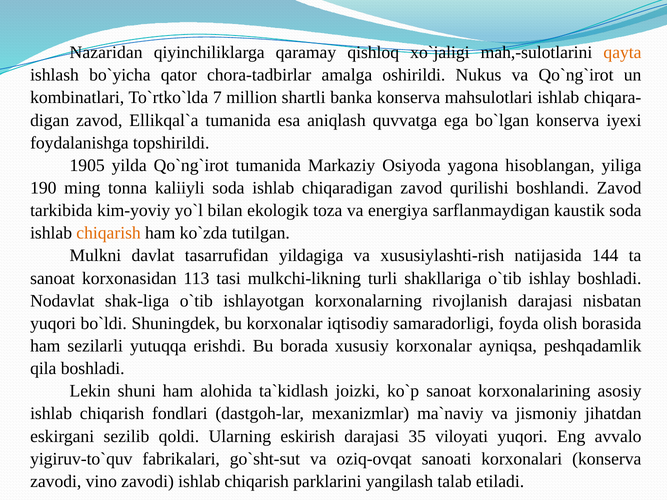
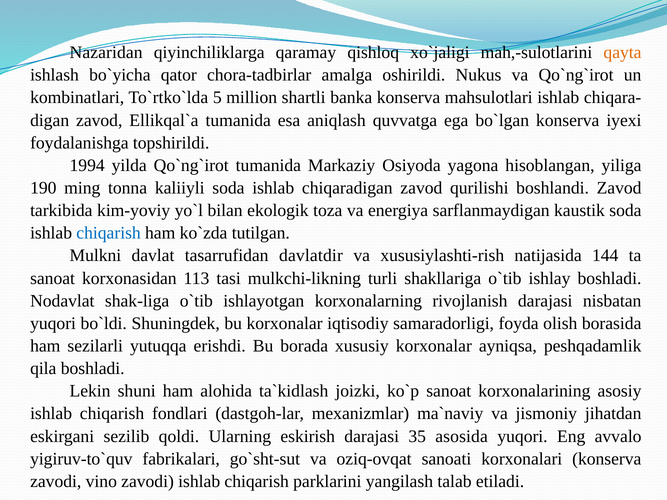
7: 7 -> 5 (217, 98)
1905: 1905 -> 1994 (87, 165)
chiqarish colour: orange -> blue (109, 233)
yildagiga: yildagiga -> davlatdir (311, 256)
viloyati: viloyati -> asosida (462, 436)
